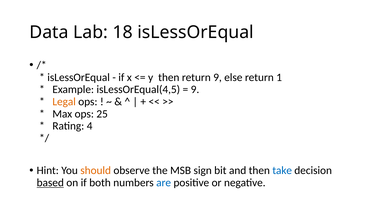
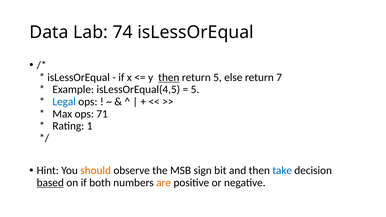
18: 18 -> 74 (123, 32)
then underline: none -> present (169, 77)
return 9: 9 -> 5 (218, 77)
1: 1 -> 7 (279, 77)
9: 9 -> 5 (195, 90)
Legal colour: orange -> blue (64, 102)
25: 25 -> 71 (102, 114)
4: 4 -> 1 (90, 126)
are colour: blue -> orange (164, 183)
